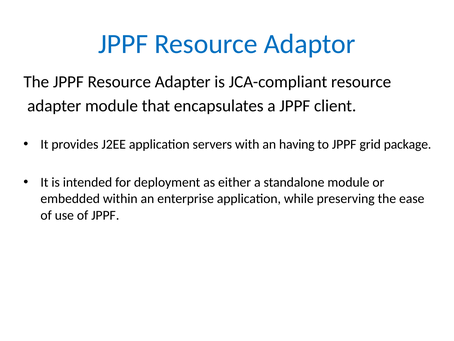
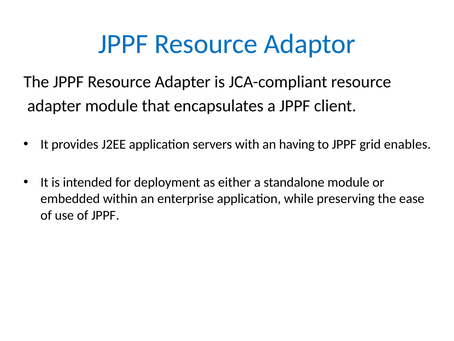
package: package -> enables (407, 144)
